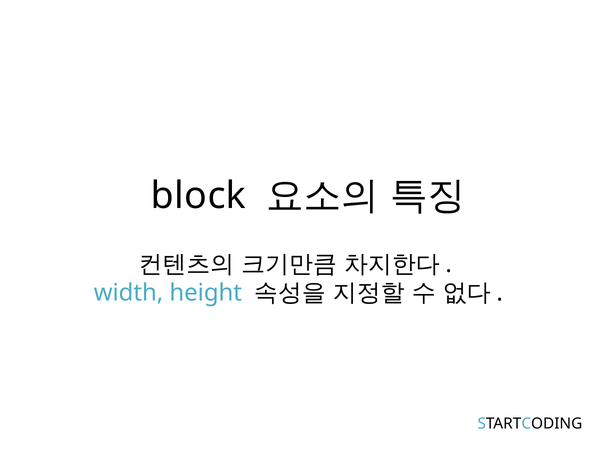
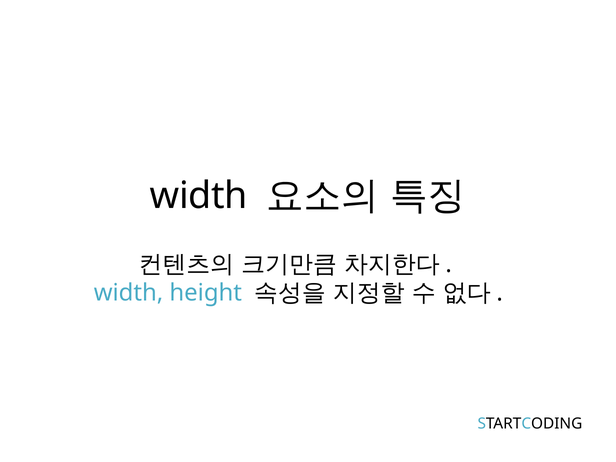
block: block -> width (199, 196)
